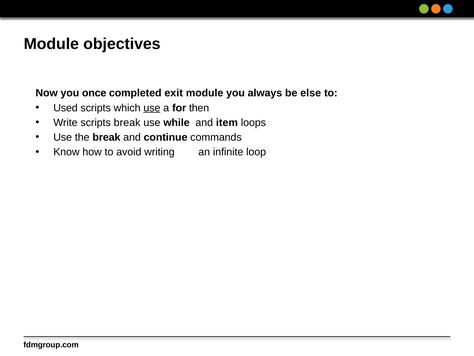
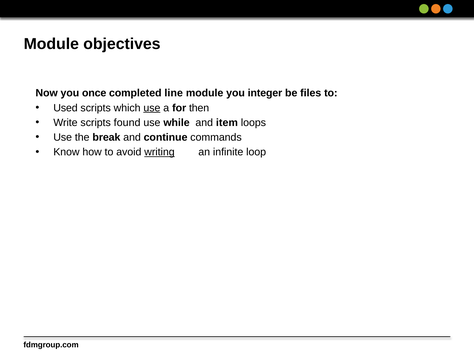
exit: exit -> line (174, 93)
always: always -> integer (265, 93)
else: else -> files (311, 93)
scripts break: break -> found (127, 122)
writing underline: none -> present (159, 152)
